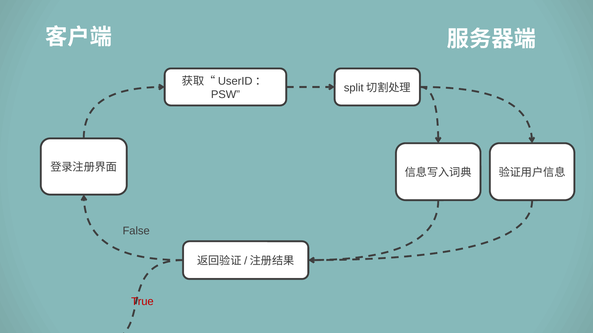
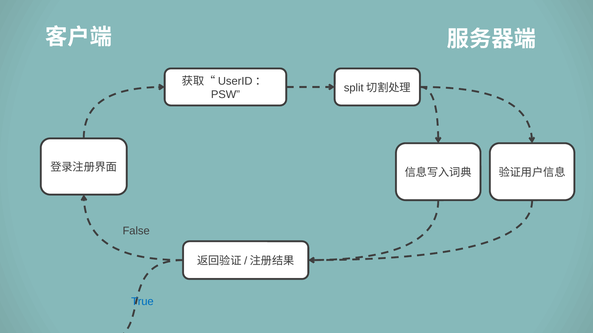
True colour: red -> blue (142, 302)
